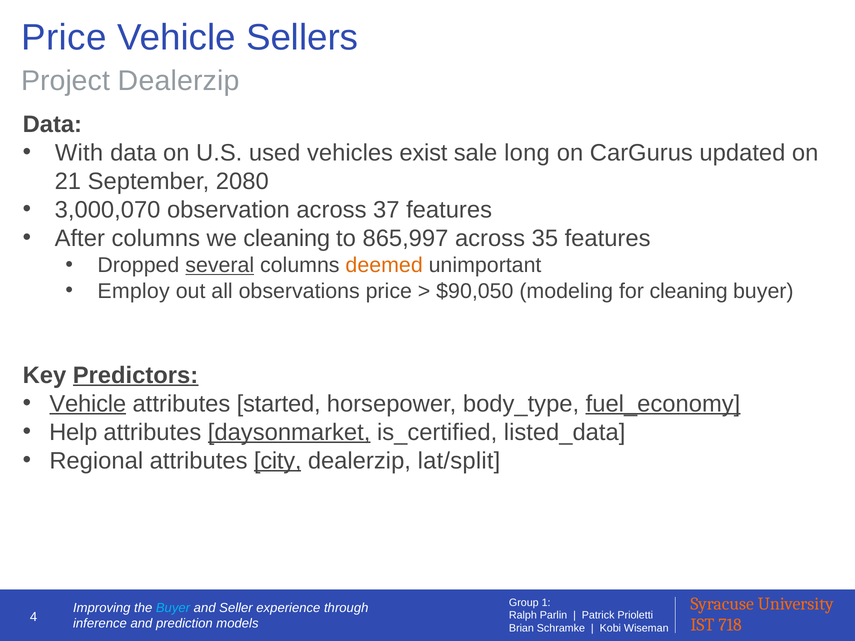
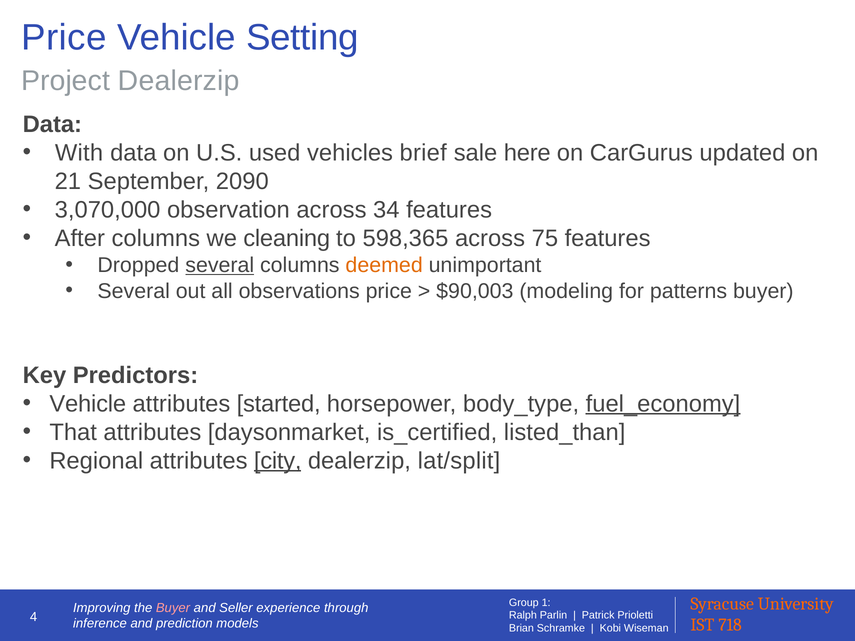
Sellers: Sellers -> Setting (302, 37)
exist: exist -> brief (423, 153)
long: long -> here (527, 153)
2080: 2080 -> 2090 (242, 182)
3,000,070: 3,000,070 -> 3,070,000 (108, 210)
37: 37 -> 34 (386, 210)
865,997: 865,997 -> 598,365 (405, 239)
35: 35 -> 75 (545, 239)
Employ: Employ -> Several (134, 291)
$90,050: $90,050 -> $90,003 (475, 291)
for cleaning: cleaning -> patterns (689, 291)
Predictors underline: present -> none (136, 375)
Vehicle underline: present -> none (88, 404)
Help: Help -> That (73, 432)
daysonmarket underline: present -> none (289, 432)
listed_data: listed_data -> listed_than (565, 432)
Buyer colour: light blue -> pink (173, 608)
